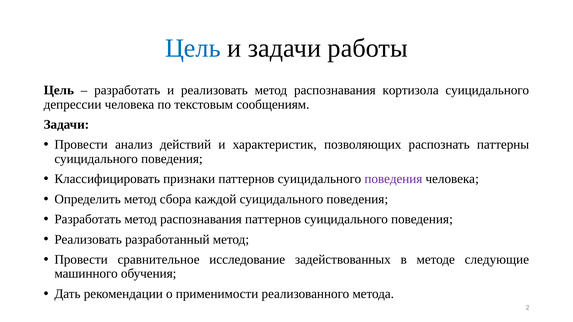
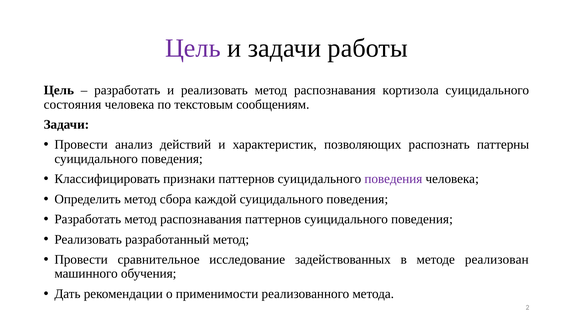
Цель colour: blue -> purple (193, 48)
депрессии: депрессии -> состояния (73, 105)
следующие: следующие -> реализован (497, 260)
